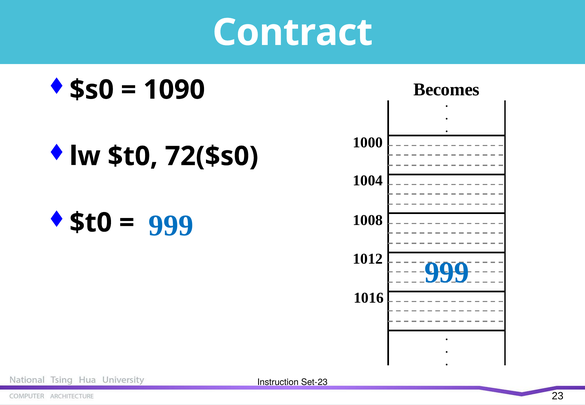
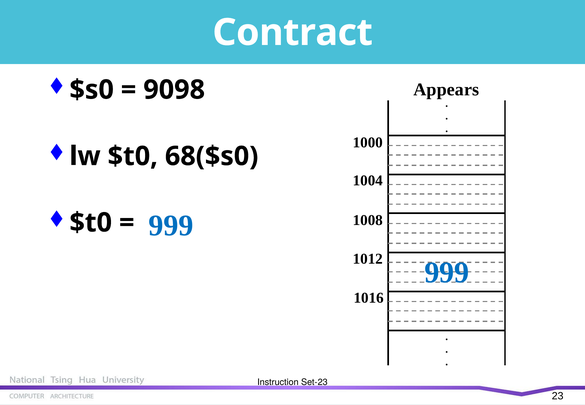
1090: 1090 -> 9098 (174, 90)
Becomes: Becomes -> Appears (446, 90)
72($s0: 72($s0 -> 68($s0 (212, 156)
